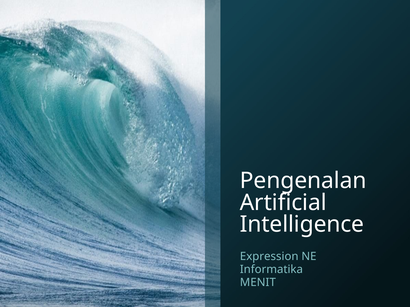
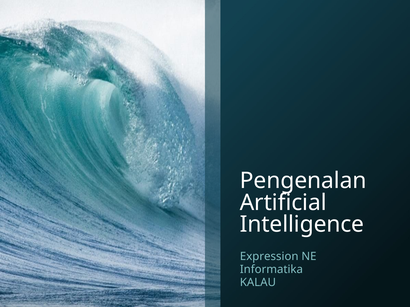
MENIT: MENIT -> KALAU (258, 283)
